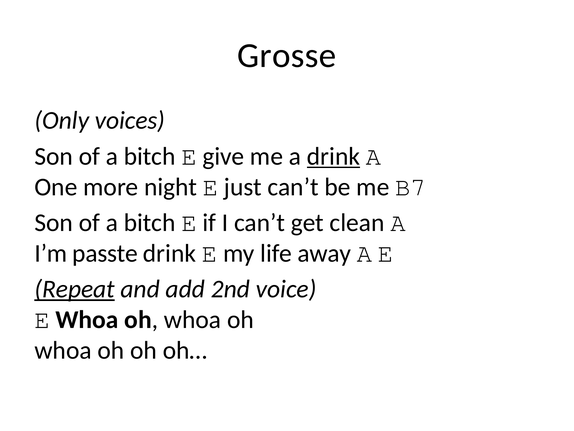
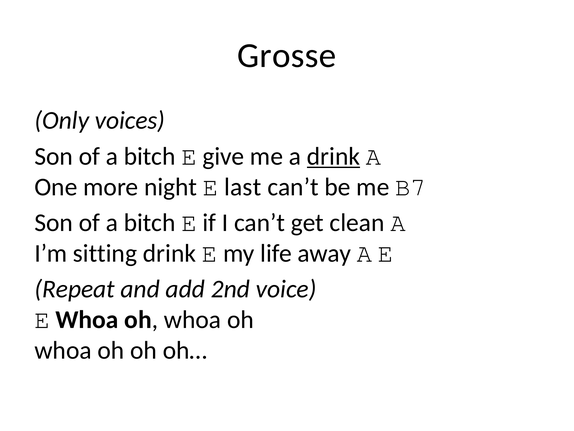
just: just -> last (243, 187)
passte: passte -> sitting (105, 253)
Repeat underline: present -> none (75, 289)
